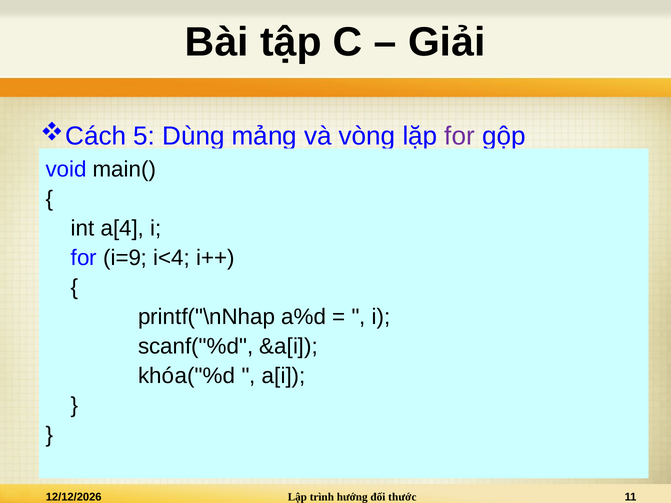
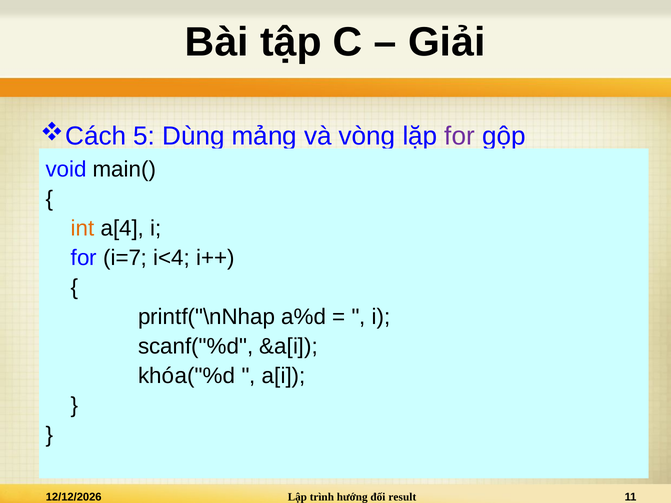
int colour: black -> orange (83, 229)
i=9: i=9 -> i=7 (125, 258)
thước: thước -> result (402, 497)
